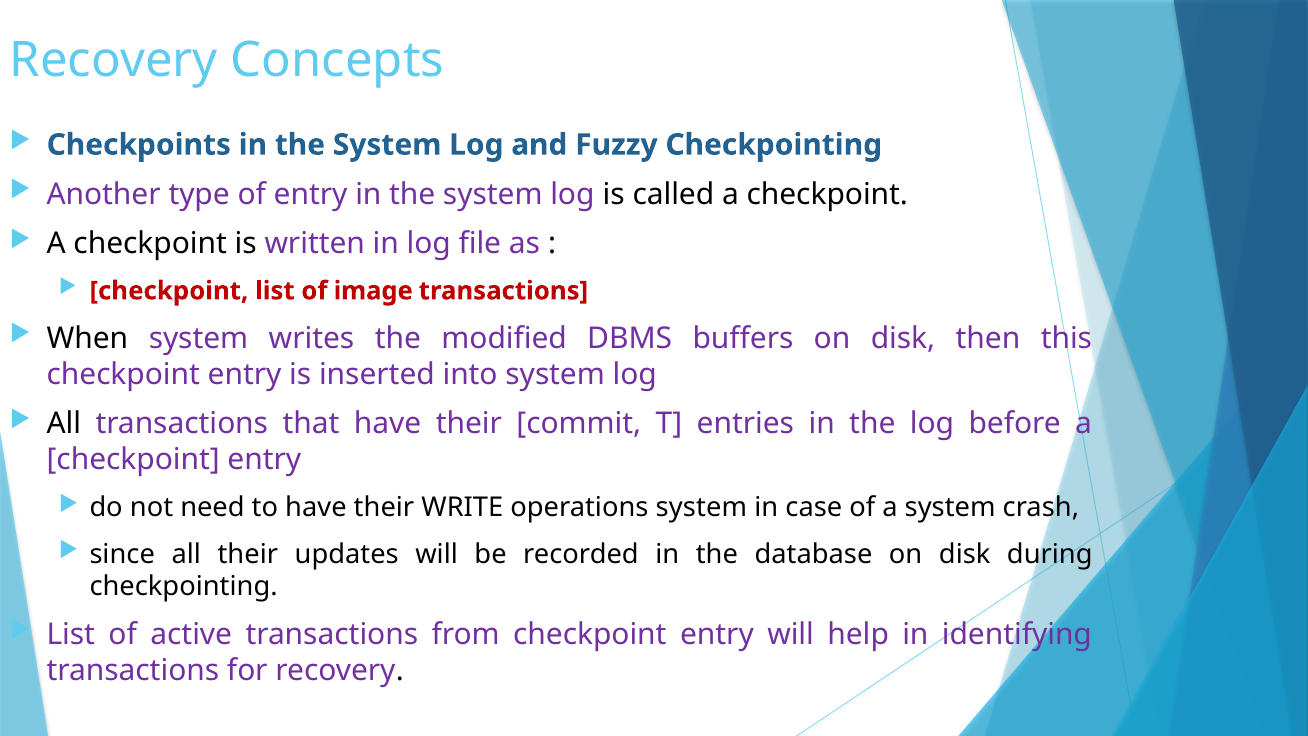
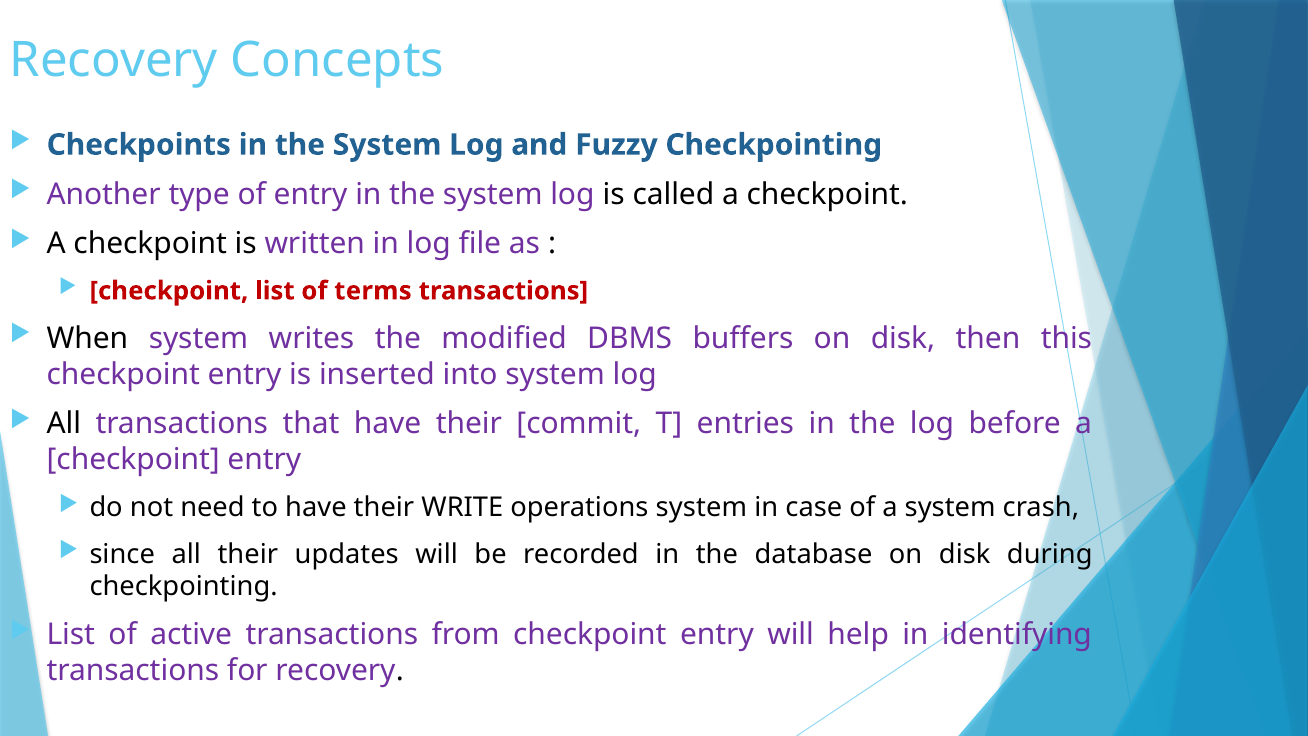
image: image -> terms (373, 291)
